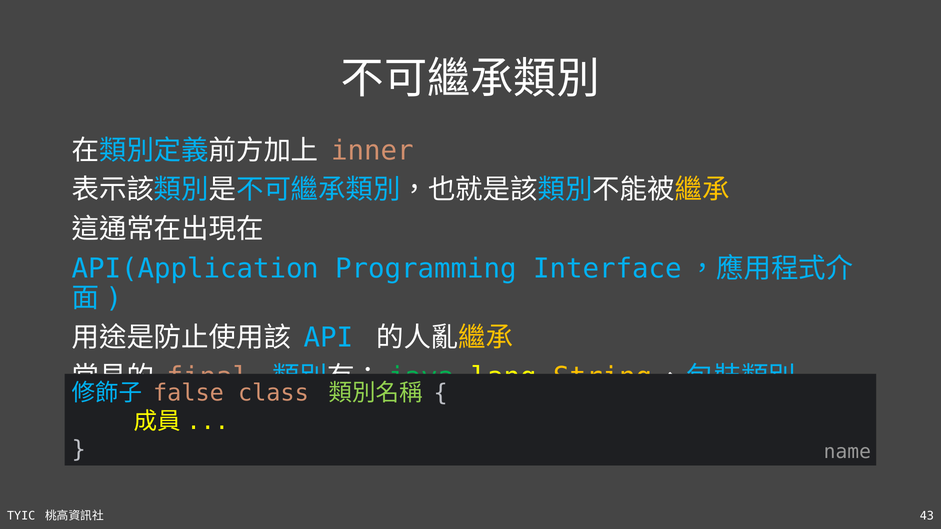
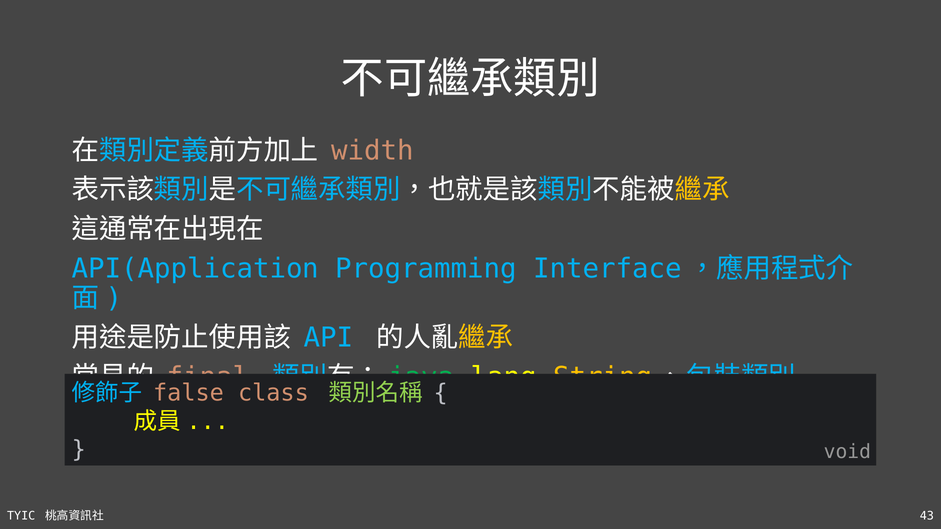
inner: inner -> width (372, 151)
name: name -> void (847, 452)
